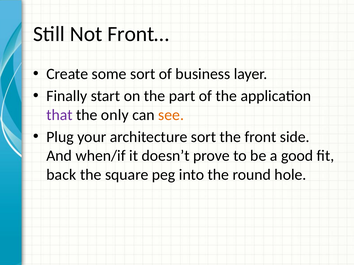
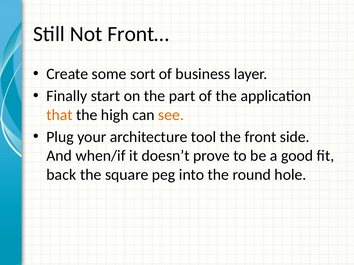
that colour: purple -> orange (59, 115)
only: only -> high (115, 115)
architecture sort: sort -> tool (204, 137)
